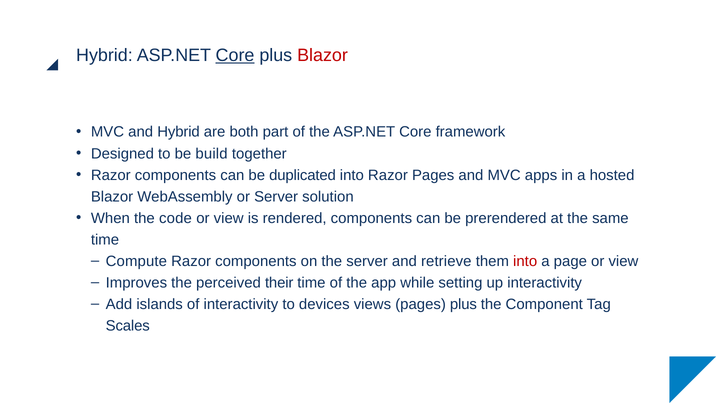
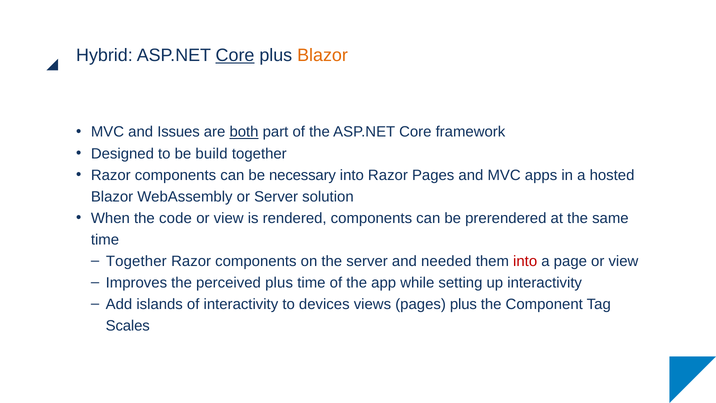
Blazor colour: red -> orange (323, 55)
and Hybrid: Hybrid -> Issues (179, 132)
both underline: none -> present (244, 132)
duplicated: duplicated -> necessary (303, 175)
Compute: Compute -> Together (136, 261)
retrieve: retrieve -> needed (446, 261)
perceived their: their -> plus (279, 282)
